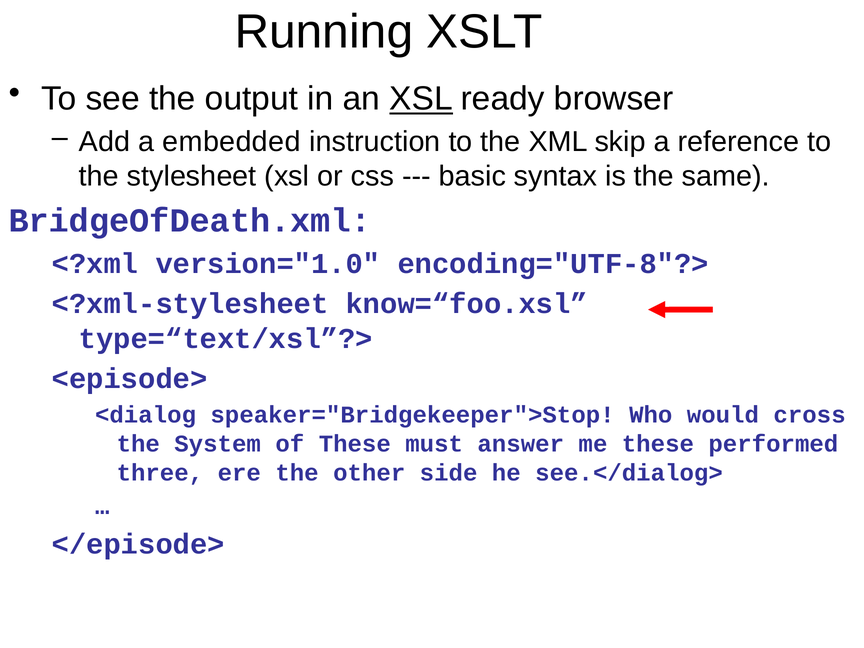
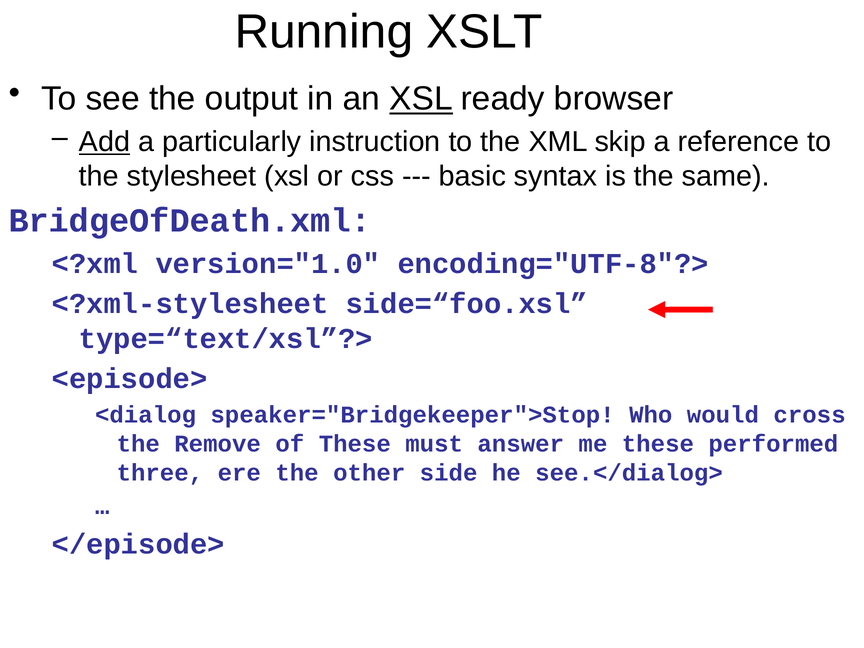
Add underline: none -> present (104, 142)
embedded: embedded -> particularly (232, 142)
know=“foo.xsl: know=“foo.xsl -> side=“foo.xsl (467, 304)
System: System -> Remove (218, 444)
